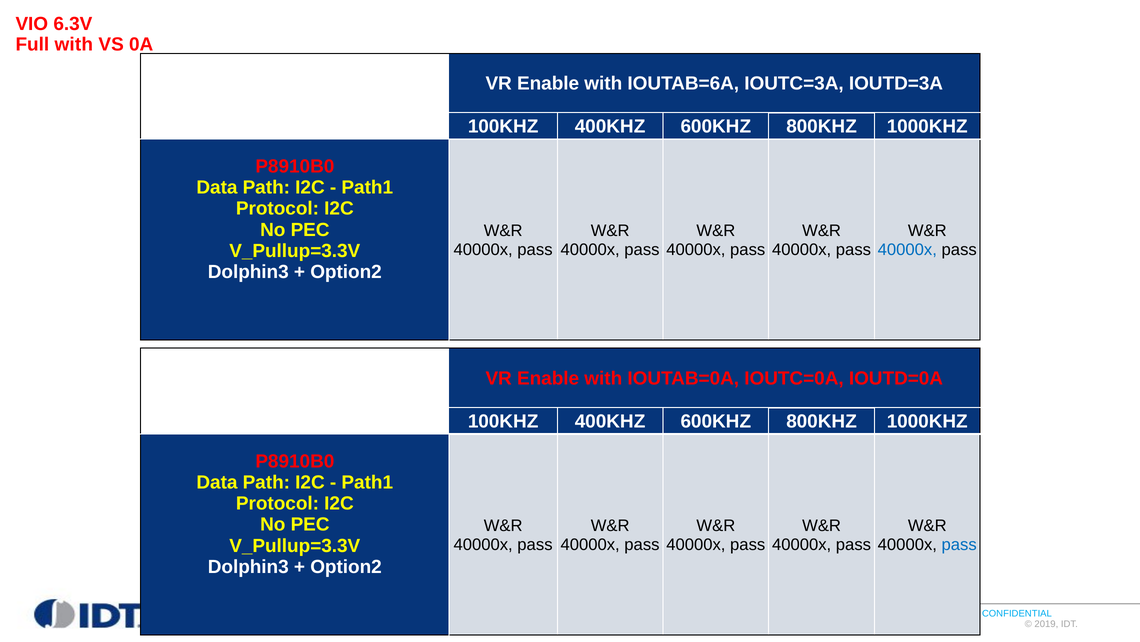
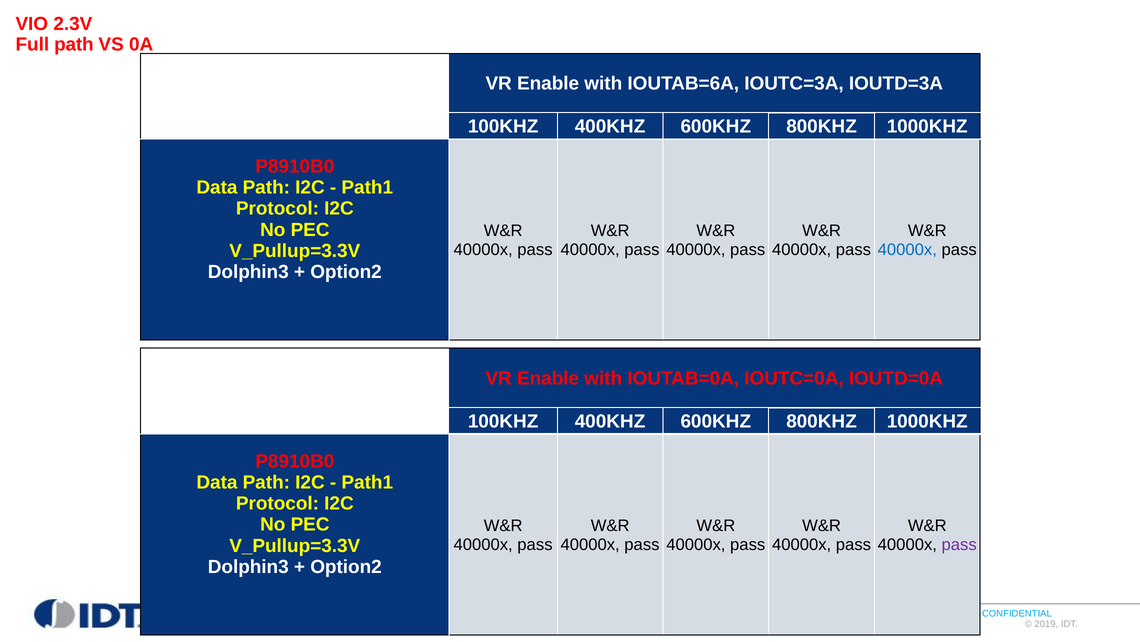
6.3V: 6.3V -> 2.3V (73, 24)
Full with: with -> path (74, 44)
pass colour: blue -> purple (959, 544)
